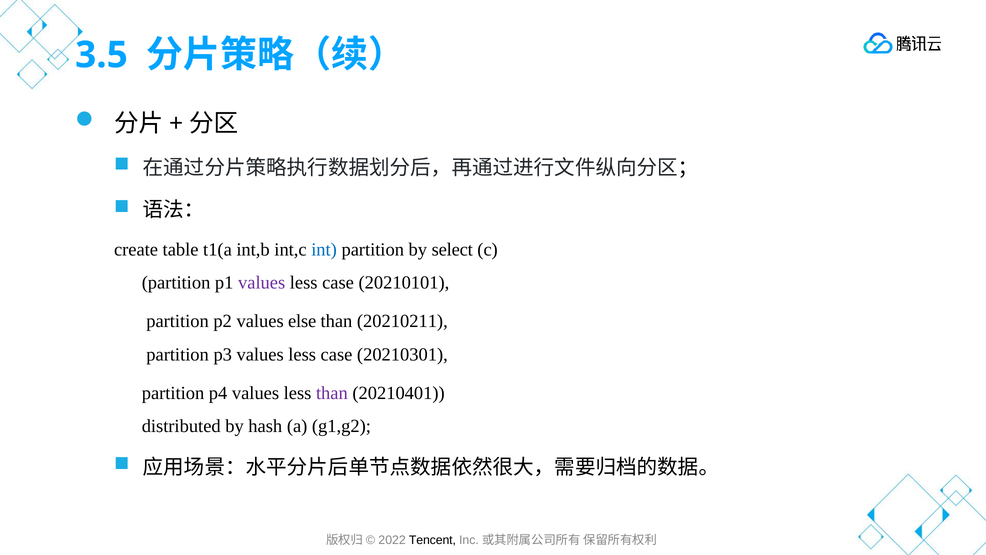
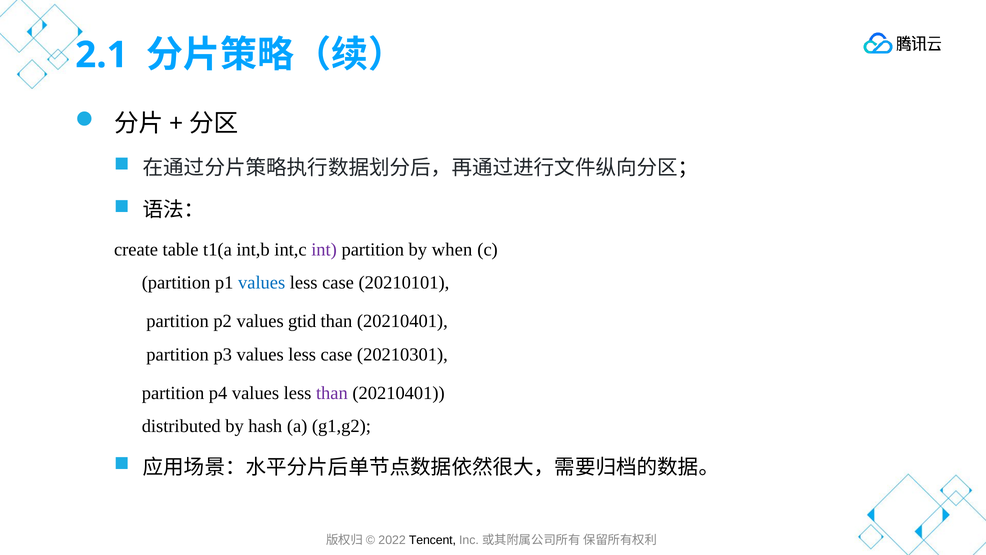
3.5: 3.5 -> 2.1 (101, 55)
int colour: blue -> purple (324, 249)
select: select -> when (452, 249)
values colour: purple -> blue (262, 283)
else: else -> gtid (302, 321)
20210211: 20210211 -> 20210401 (402, 321)
